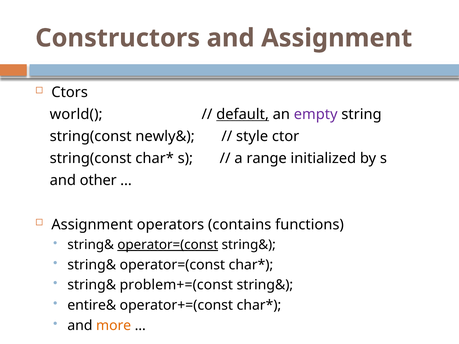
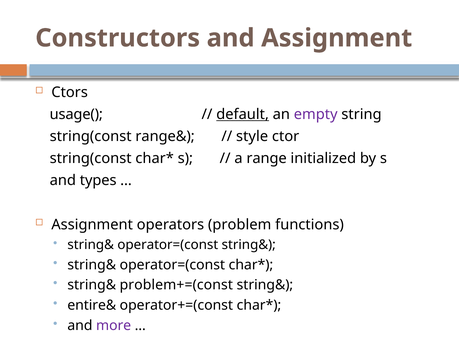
world(: world( -> usage( (76, 114)
newly&: newly& -> range& (165, 136)
other: other -> types (98, 181)
contains: contains -> problem (240, 225)
operator=(const underline: present -> none (168, 245)
more colour: orange -> purple (114, 326)
